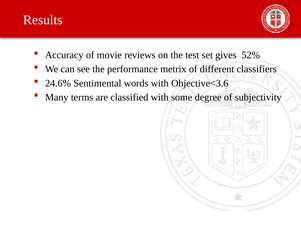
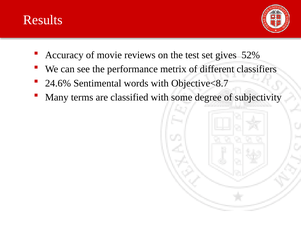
Objective<3.6: Objective<3.6 -> Objective<8.7 (200, 83)
